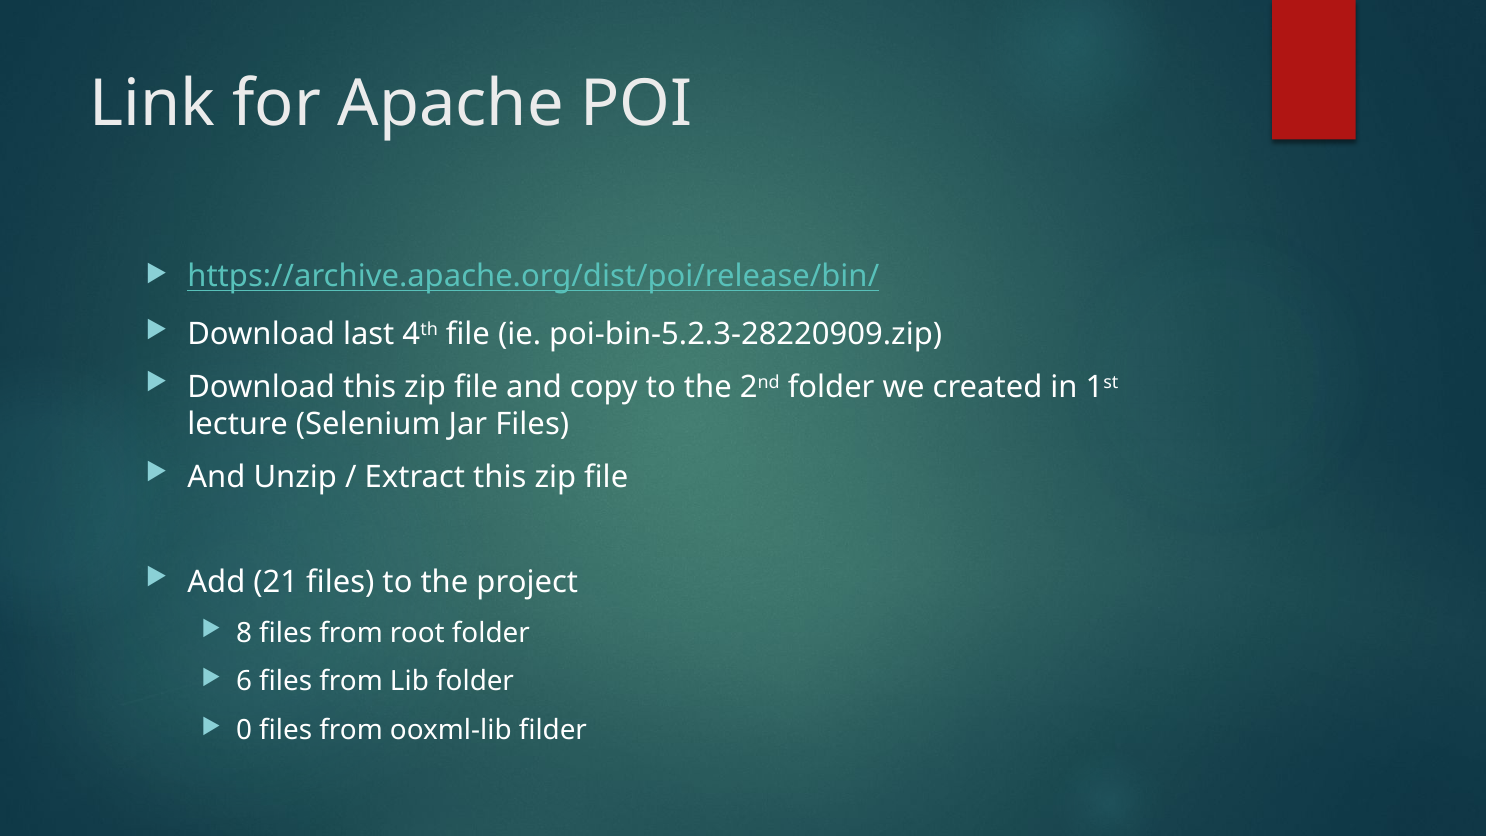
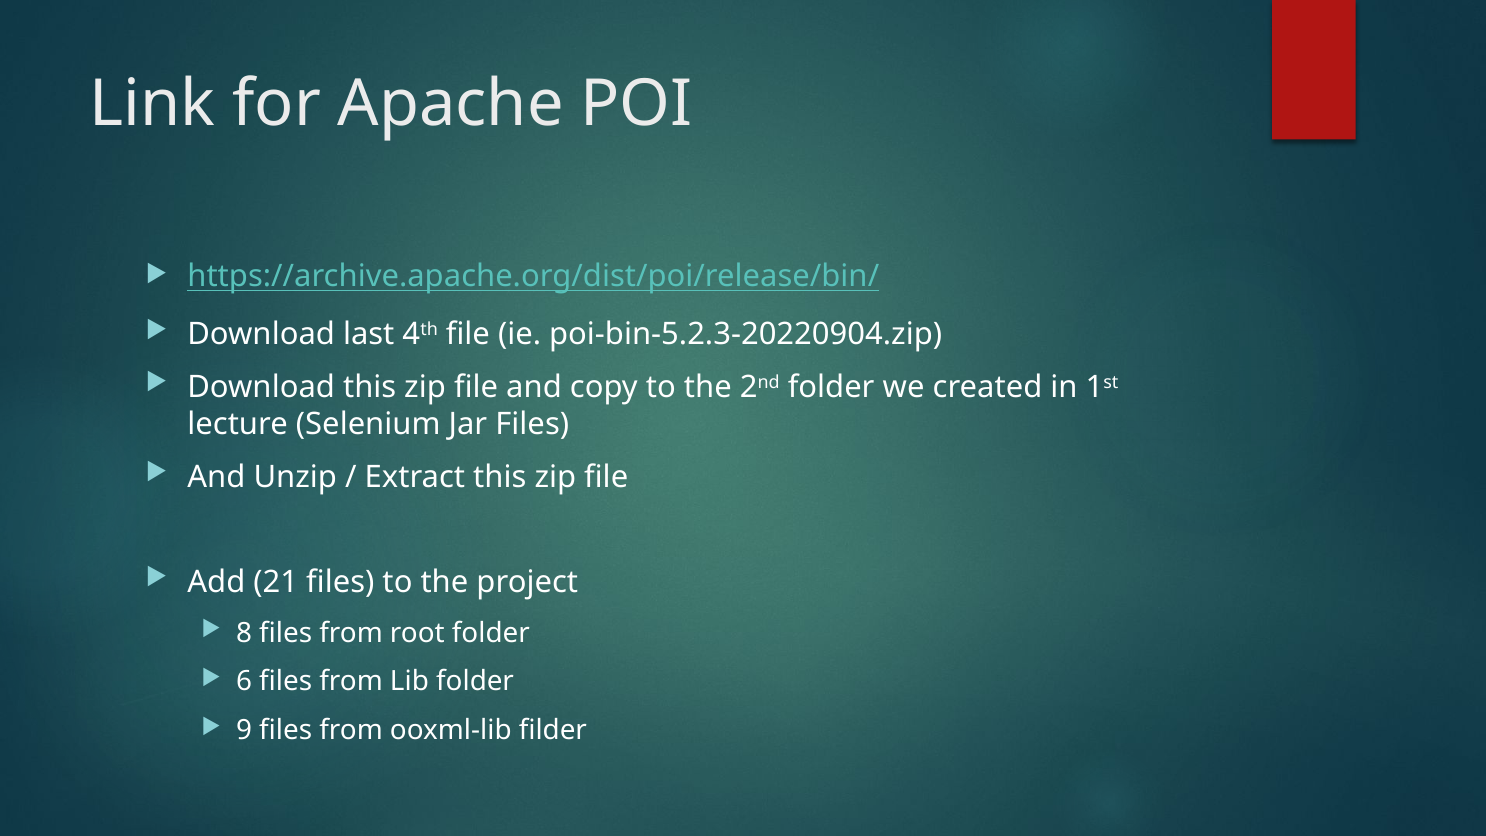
poi-bin-5.2.3-28220909.zip: poi-bin-5.2.3-28220909.zip -> poi-bin-5.2.3-20220904.zip (746, 334)
0: 0 -> 9 (244, 731)
